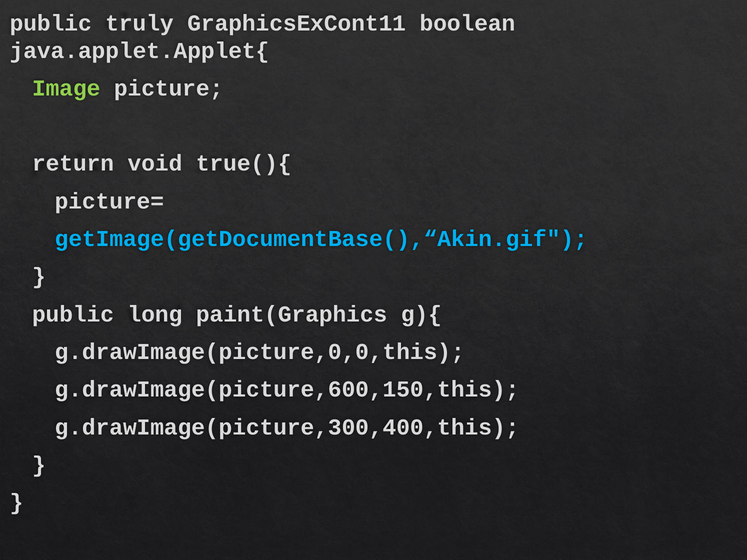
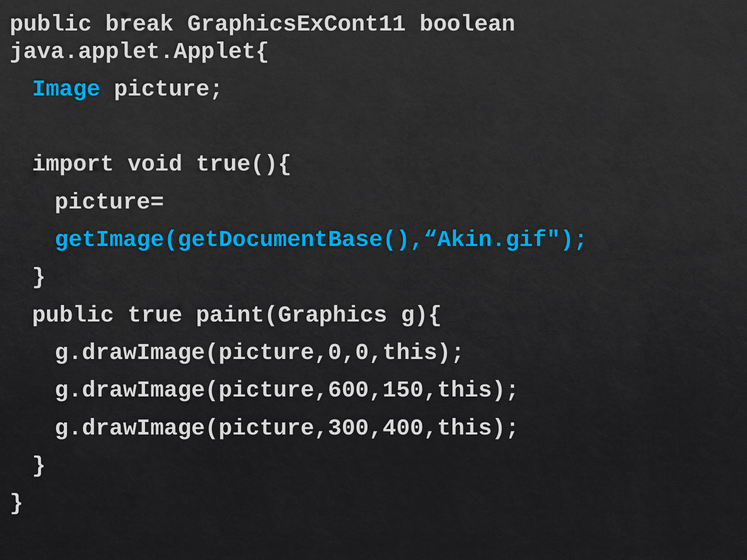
truly: truly -> break (139, 23)
Image colour: light green -> light blue (66, 88)
return: return -> import (73, 164)
long: long -> true (155, 314)
